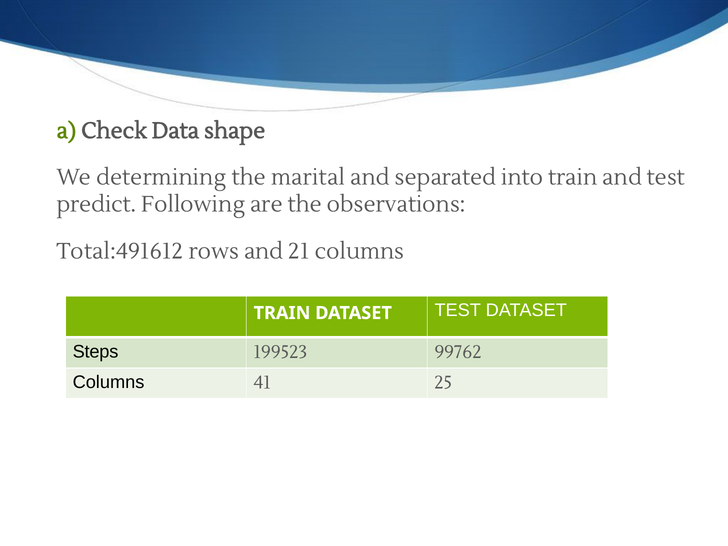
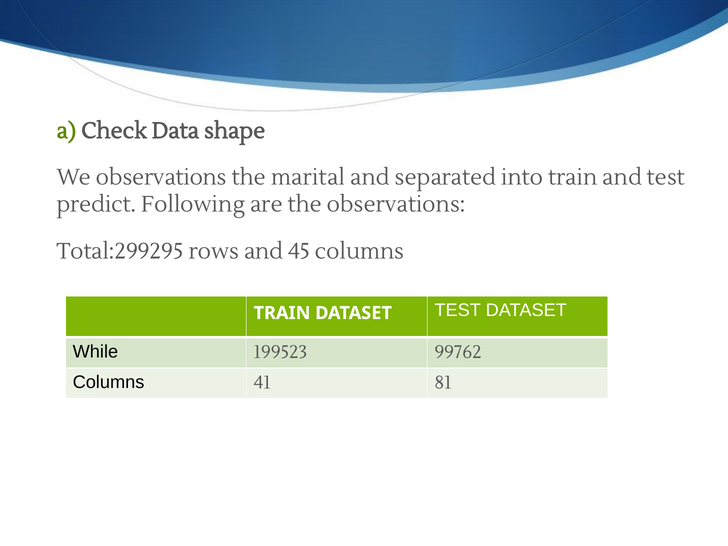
We determining: determining -> observations (161, 178)
Total:491612: Total:491612 -> Total:299295 (120, 251)
21: 21 -> 45 (299, 251)
Steps: Steps -> While (95, 352)
25: 25 -> 81 (443, 383)
